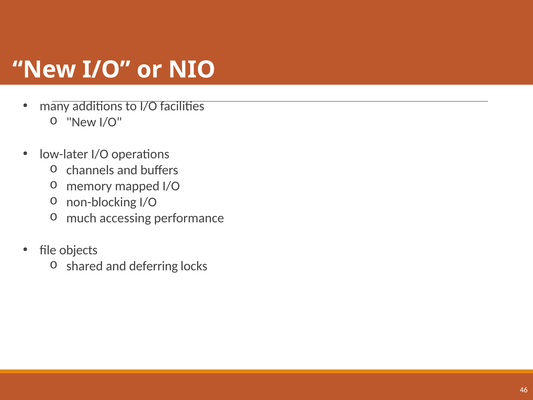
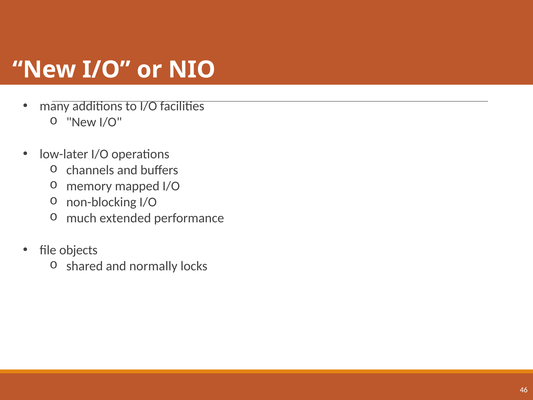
accessing: accessing -> extended (125, 218)
deferring: deferring -> normally (153, 266)
